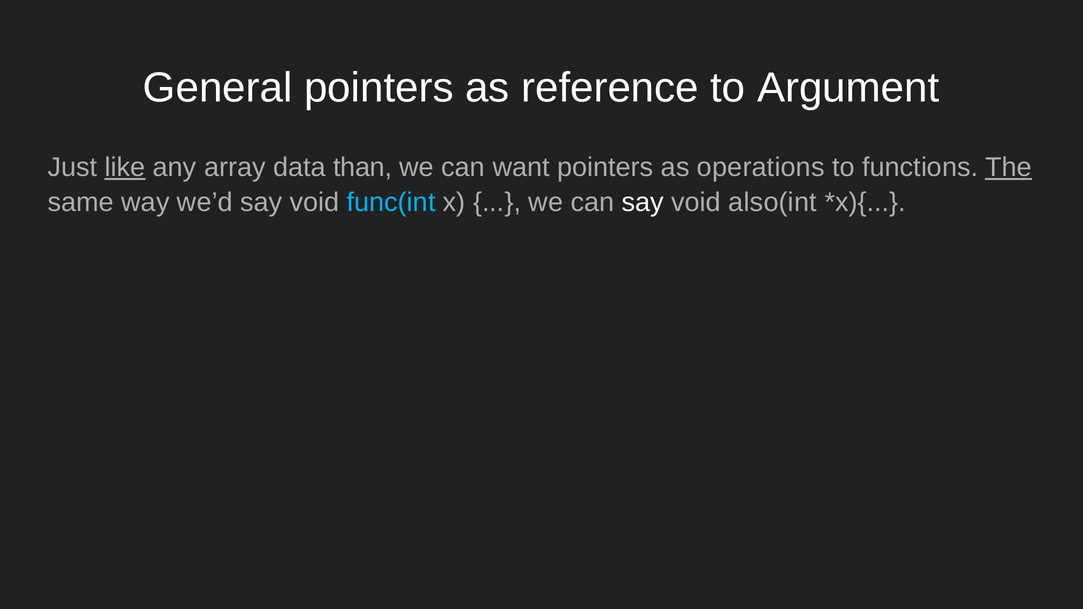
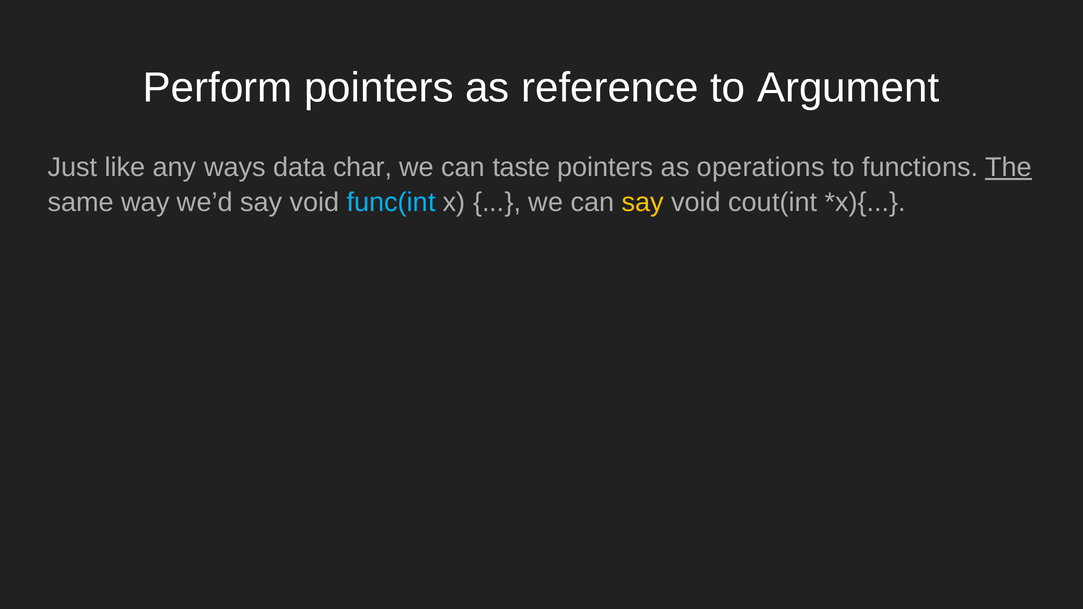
General: General -> Perform (218, 88)
like underline: present -> none (125, 167)
array: array -> ways (235, 167)
than: than -> char (363, 167)
want: want -> taste (521, 167)
say colour: white -> yellow (643, 202)
also(int: also(int -> cout(int (773, 202)
